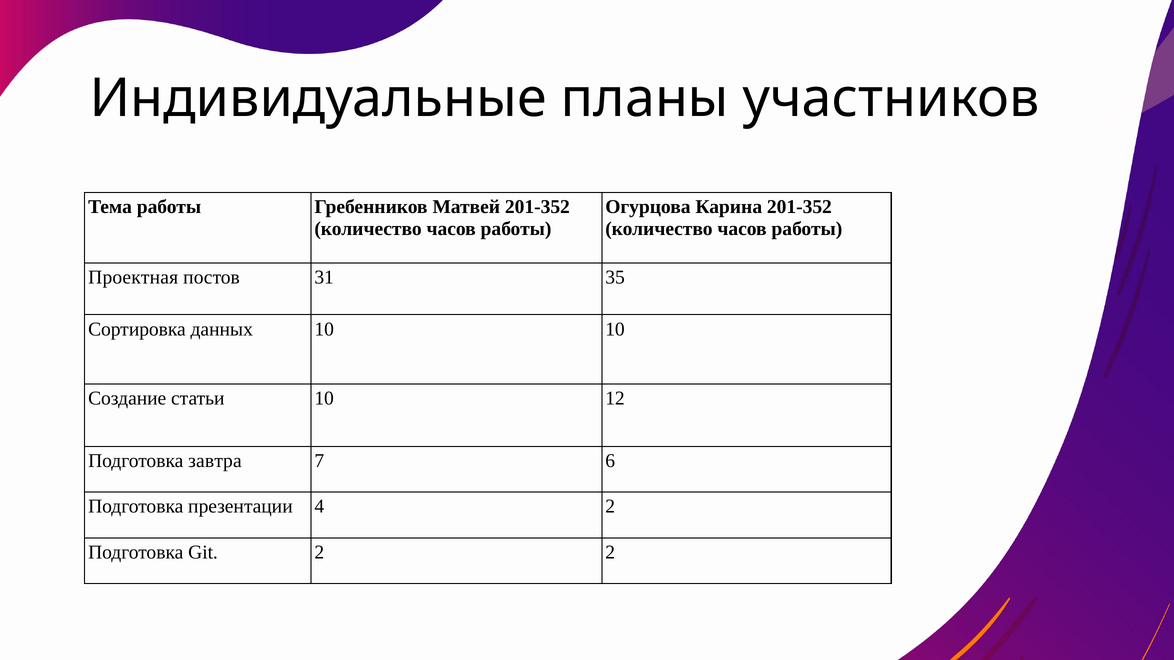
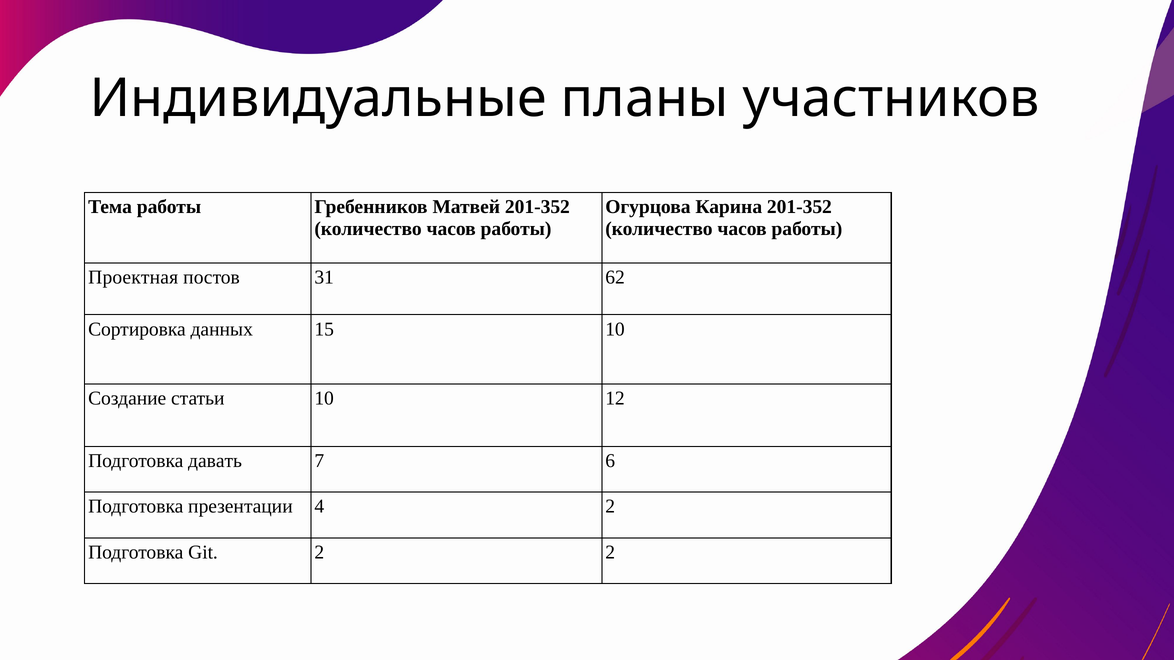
35: 35 -> 62 (615, 277)
данных 10: 10 -> 15 (324, 329)
завтра: завтра -> давать (215, 461)
